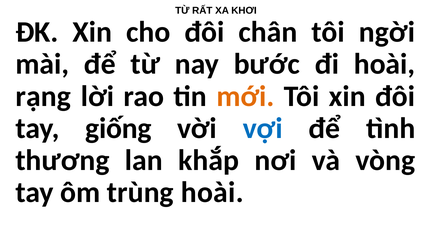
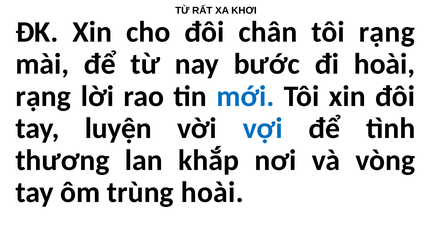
tôi ngời: ngời -> rạng (387, 32)
mới colour: orange -> blue (245, 96)
giống: giống -> luyện (118, 128)
